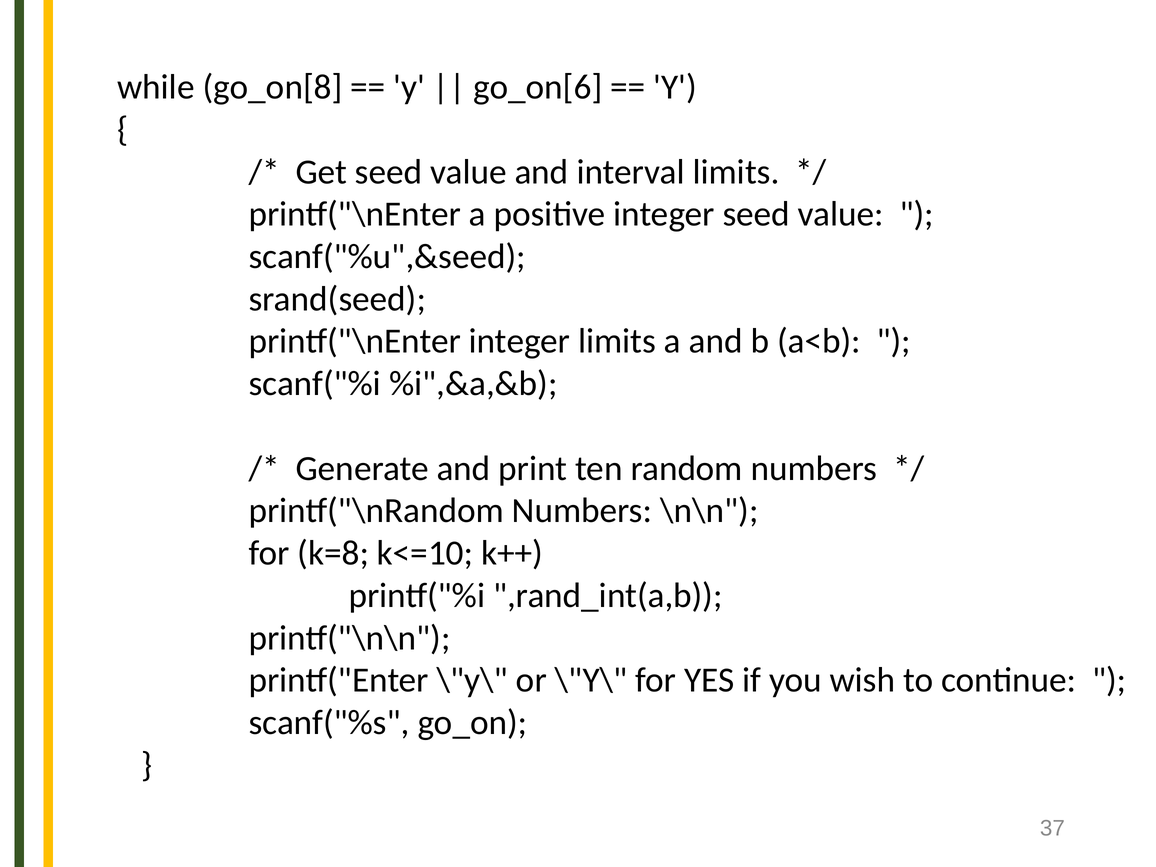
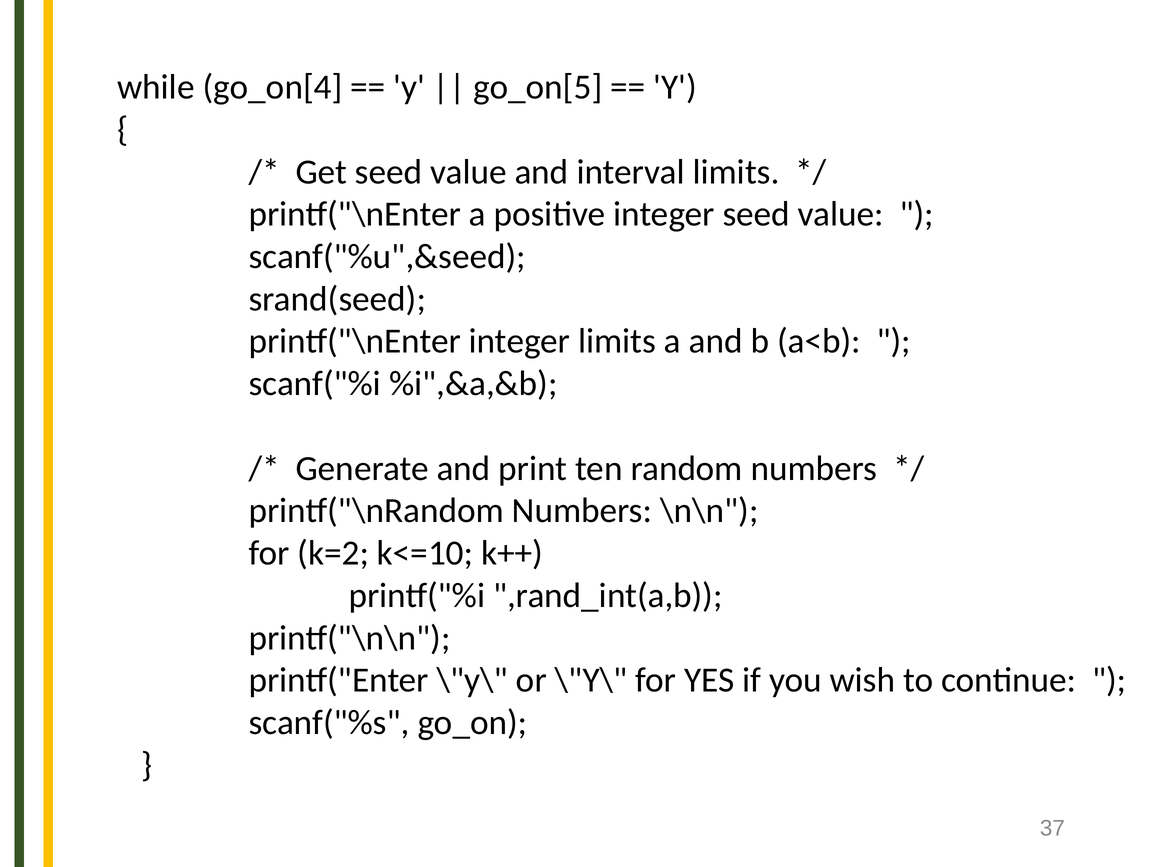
go_on[8: go_on[8 -> go_on[4 (273, 87)
go_on[6: go_on[6 -> go_on[5 (538, 87)
k=8: k=8 -> k=2 (333, 553)
